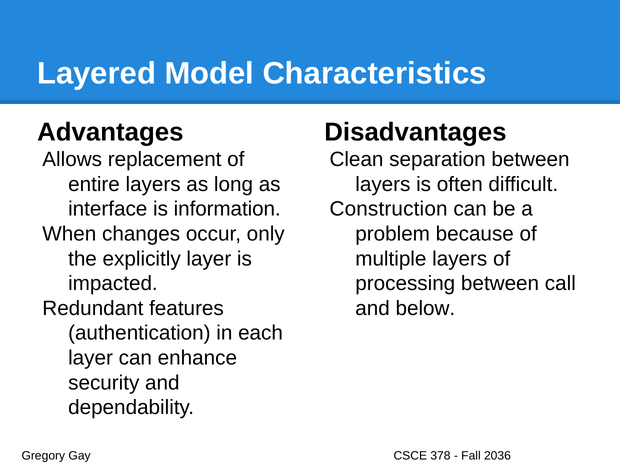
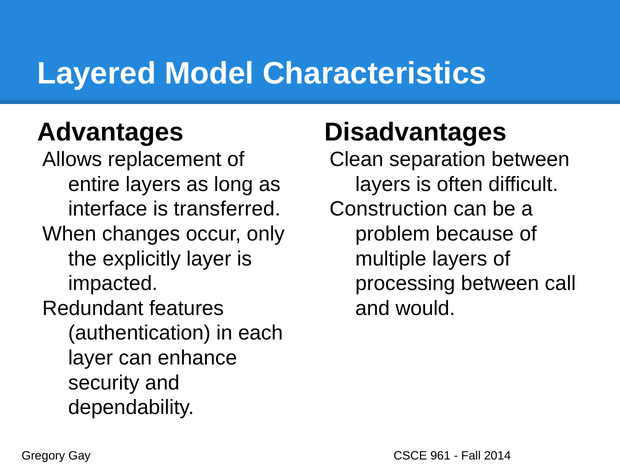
information: information -> transferred (227, 209)
below: below -> would (425, 308)
378: 378 -> 961 (440, 456)
2036: 2036 -> 2014 (497, 456)
